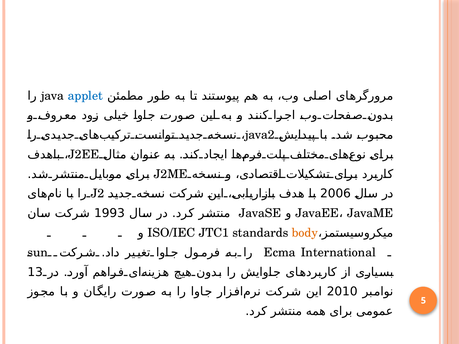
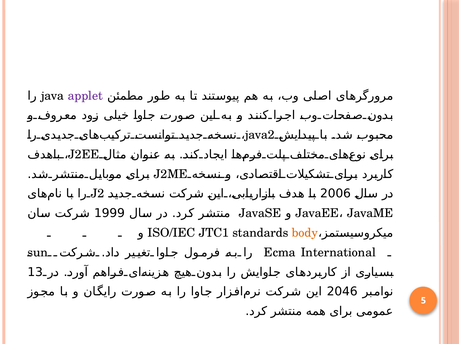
applet colour: blue -> purple (85, 96)
1993: 1993 -> 1999 (109, 213)
2010: 2010 -> 2046 (342, 292)
